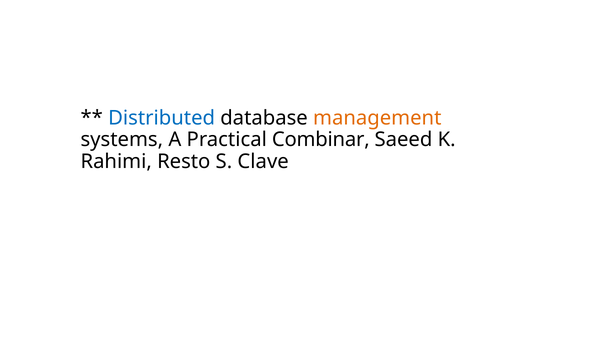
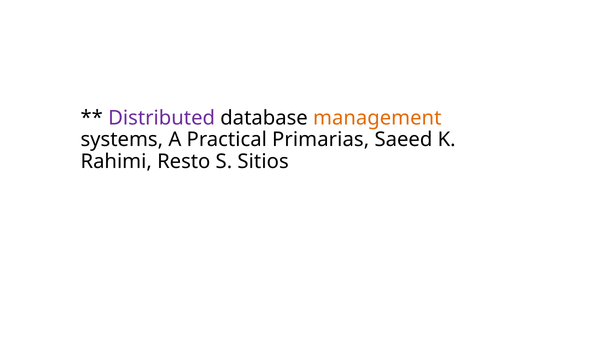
Distributed colour: blue -> purple (162, 118)
Combinar: Combinar -> Primarias (321, 140)
Clave: Clave -> Sitios (263, 162)
